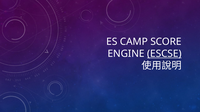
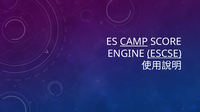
CAMP underline: none -> present (134, 42)
